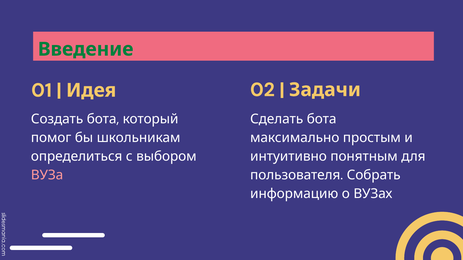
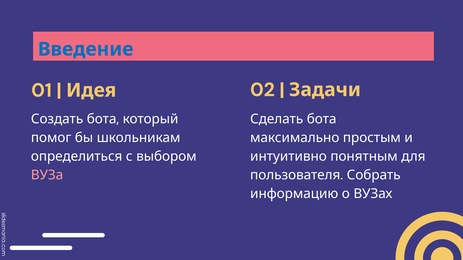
Введение colour: green -> blue (86, 49)
